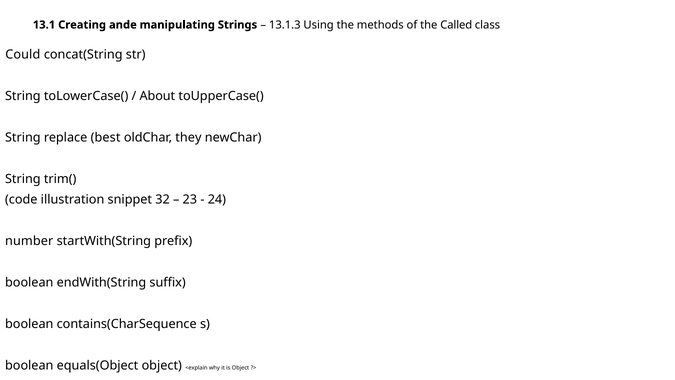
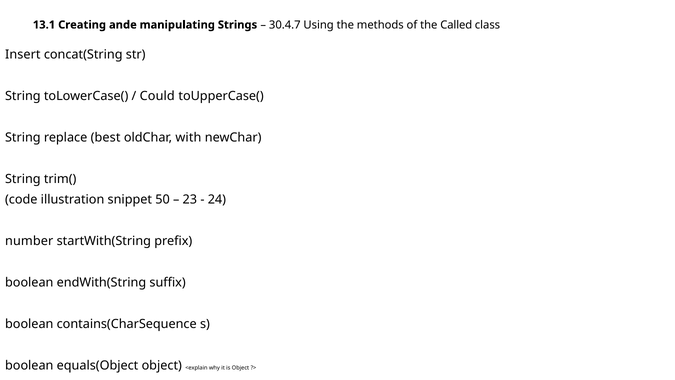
13.1.3: 13.1.3 -> 30.4.7 (285, 25)
Could: Could -> Insert (23, 55)
About: About -> Could (157, 96)
they: they -> with (188, 138)
32: 32 -> 50 (163, 200)
